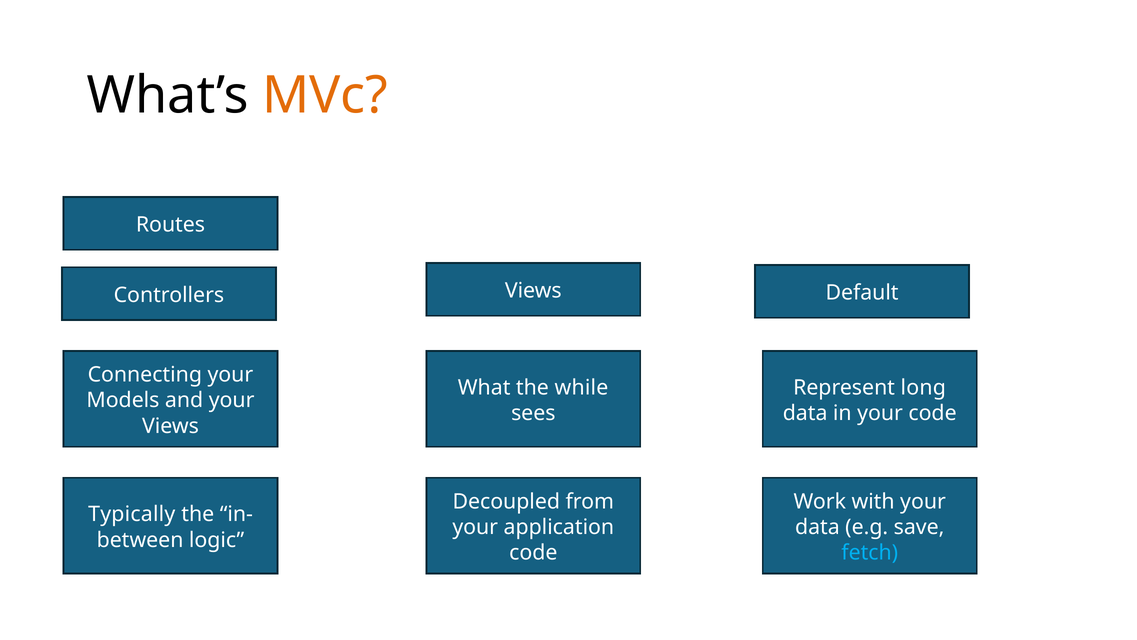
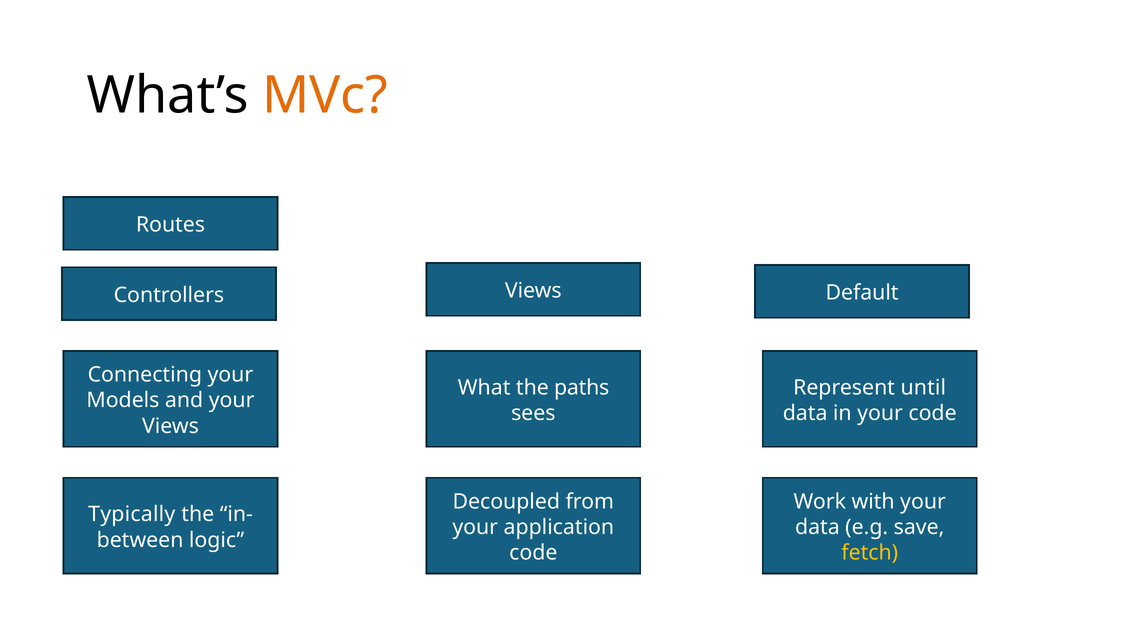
while: while -> paths (582, 387)
long: long -> until (923, 387)
fetch colour: light blue -> yellow (870, 552)
